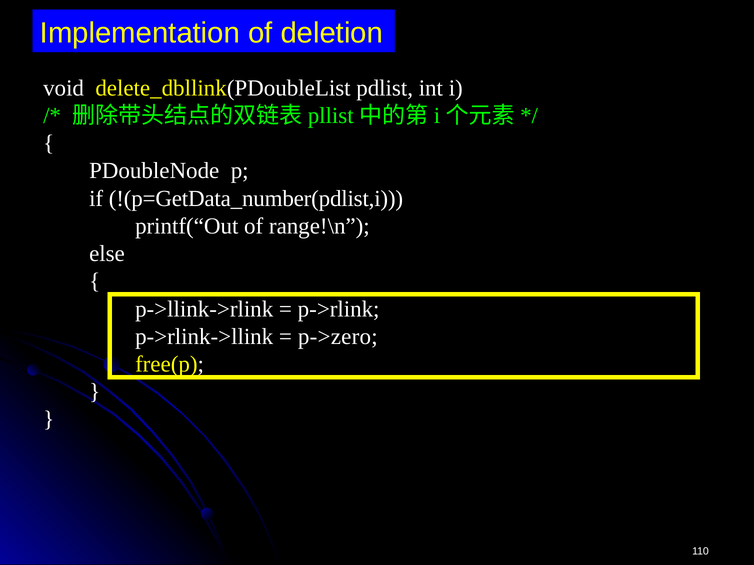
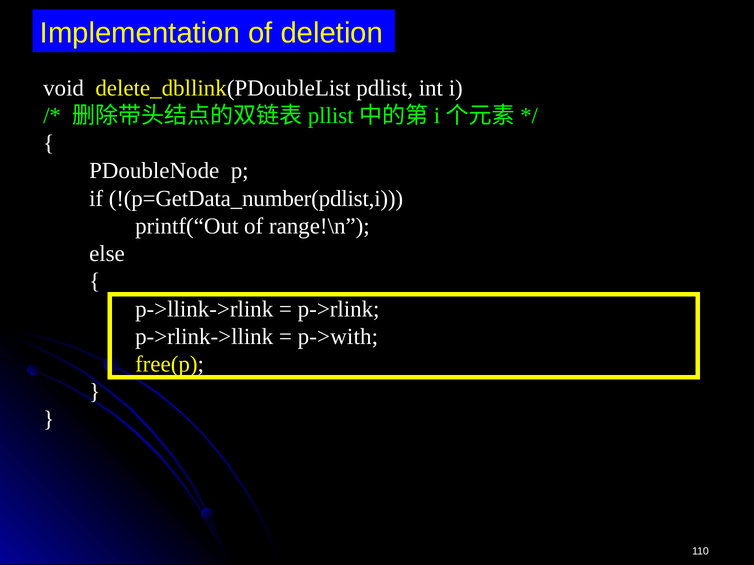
p->zero: p->zero -> p->with (338, 337)
